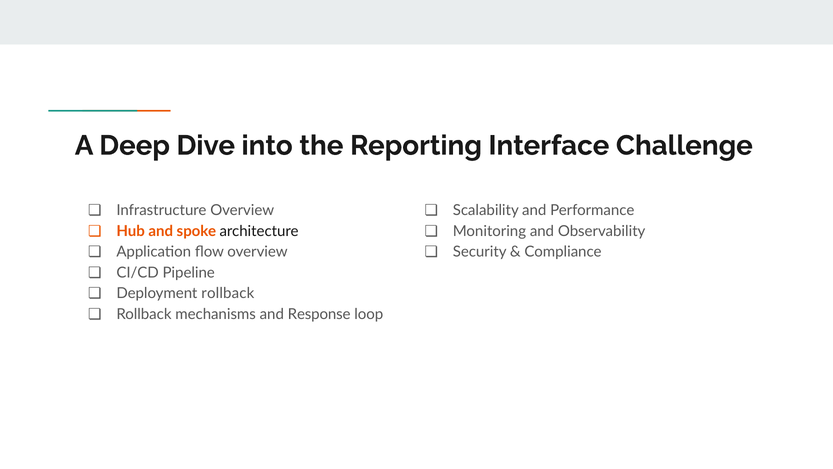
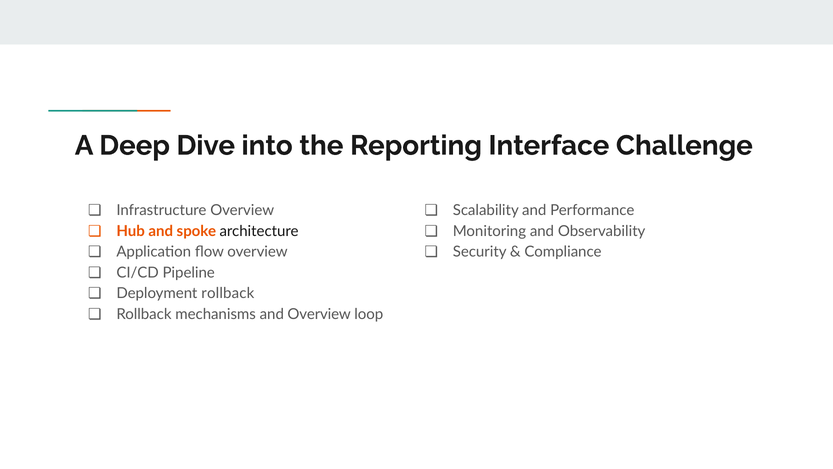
and Response: Response -> Overview (319, 314)
